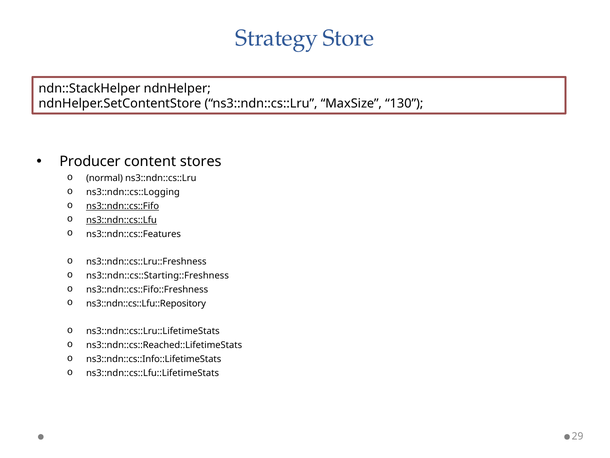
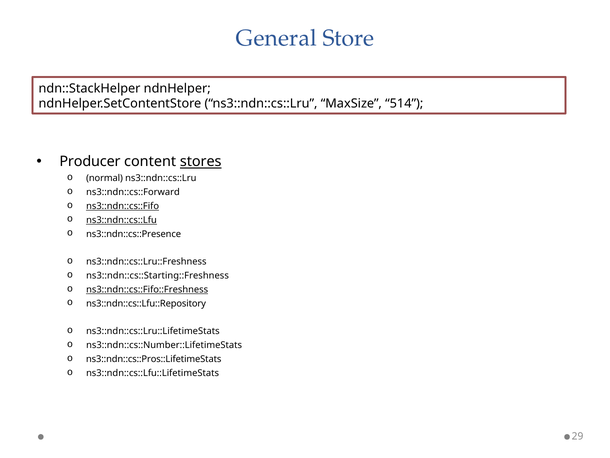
Strategy: Strategy -> General (276, 38)
130: 130 -> 514 (404, 104)
stores underline: none -> present (201, 161)
ns3::ndn::cs::Logging: ns3::ndn::cs::Logging -> ns3::ndn::cs::Forward (133, 192)
ns3::ndn::cs::Features: ns3::ndn::cs::Features -> ns3::ndn::cs::Presence (134, 234)
ns3::ndn::cs::Fifo::Freshness underline: none -> present (147, 289)
ns3::ndn::cs::Reached::LifetimeStats: ns3::ndn::cs::Reached::LifetimeStats -> ns3::ndn::cs::Number::LifetimeStats (164, 345)
ns3::ndn::cs::Info::LifetimeStats: ns3::ndn::cs::Info::LifetimeStats -> ns3::ndn::cs::Pros::LifetimeStats (154, 359)
